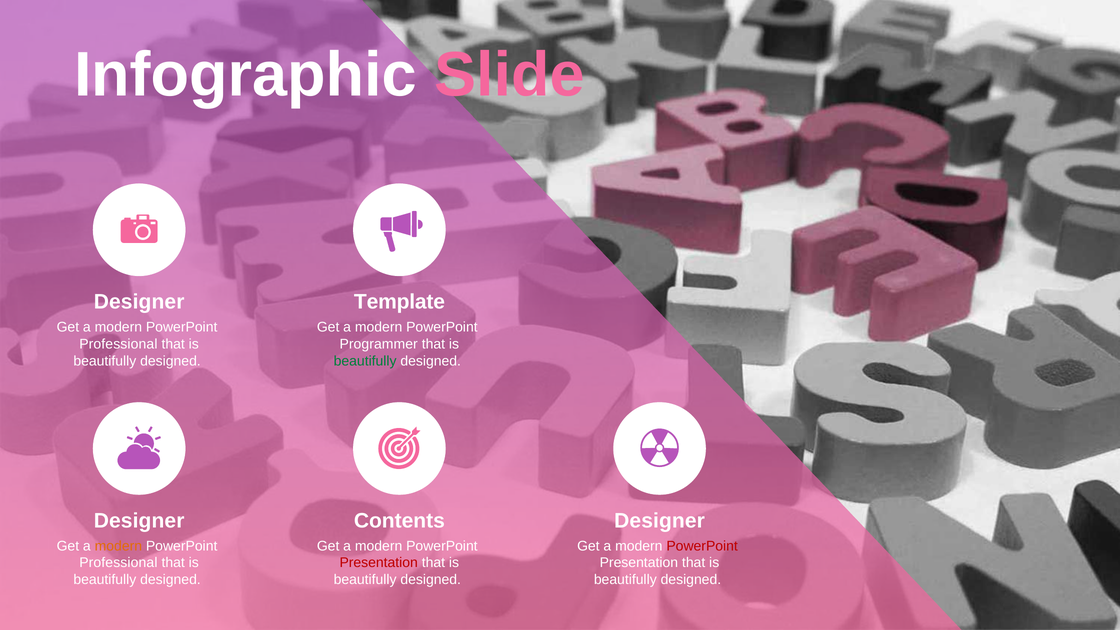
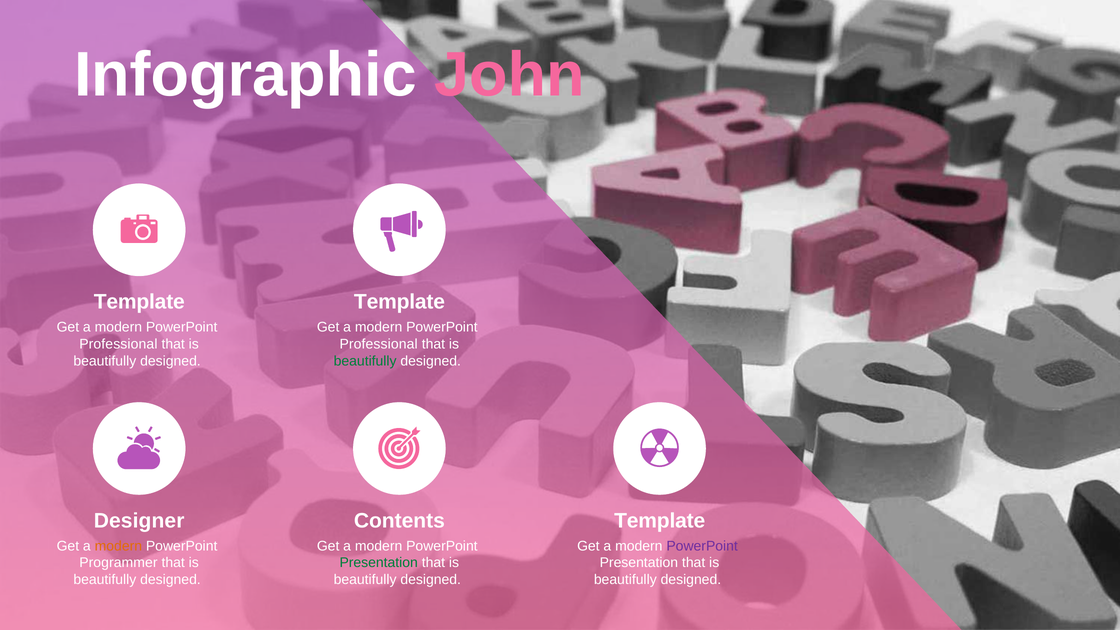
Slide: Slide -> John (510, 75)
Designer: Designer -> Template (139, 302)
Programmer: Programmer -> Professional (379, 344)
Designer: Designer -> Template (660, 521)
PowerPoint colour: red -> purple (702, 546)
Professional: Professional -> Programmer (118, 563)
Presentation colour: red -> green (379, 563)
